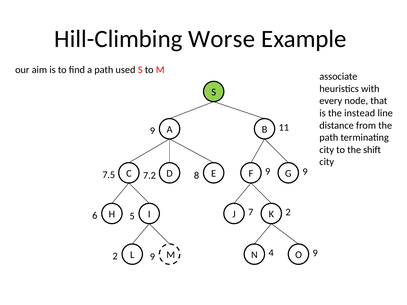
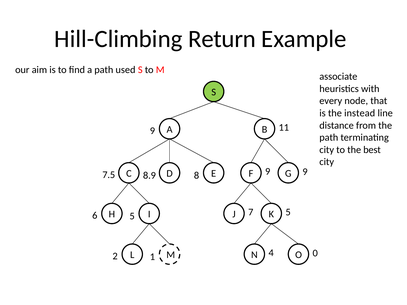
Worse: Worse -> Return (222, 39)
shift: shift -> best (372, 150)
7.2: 7.2 -> 8.9 (149, 176)
7 2: 2 -> 5 (288, 212)
4 9: 9 -> 0 (315, 254)
2 9: 9 -> 1 (152, 257)
